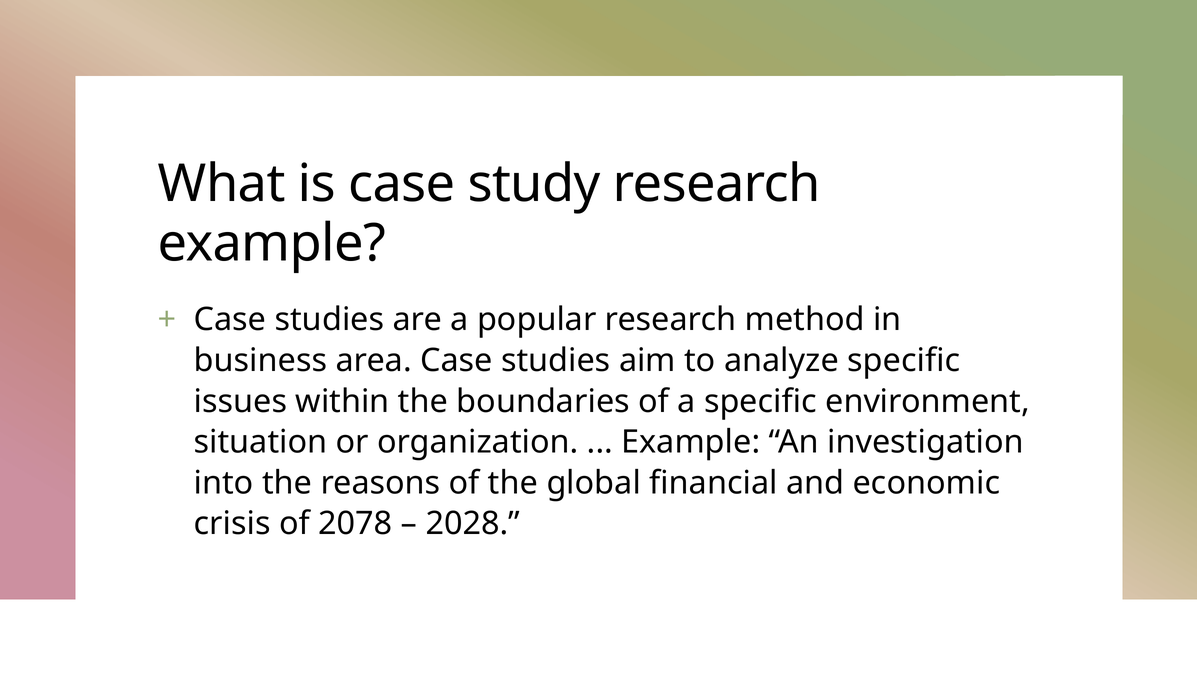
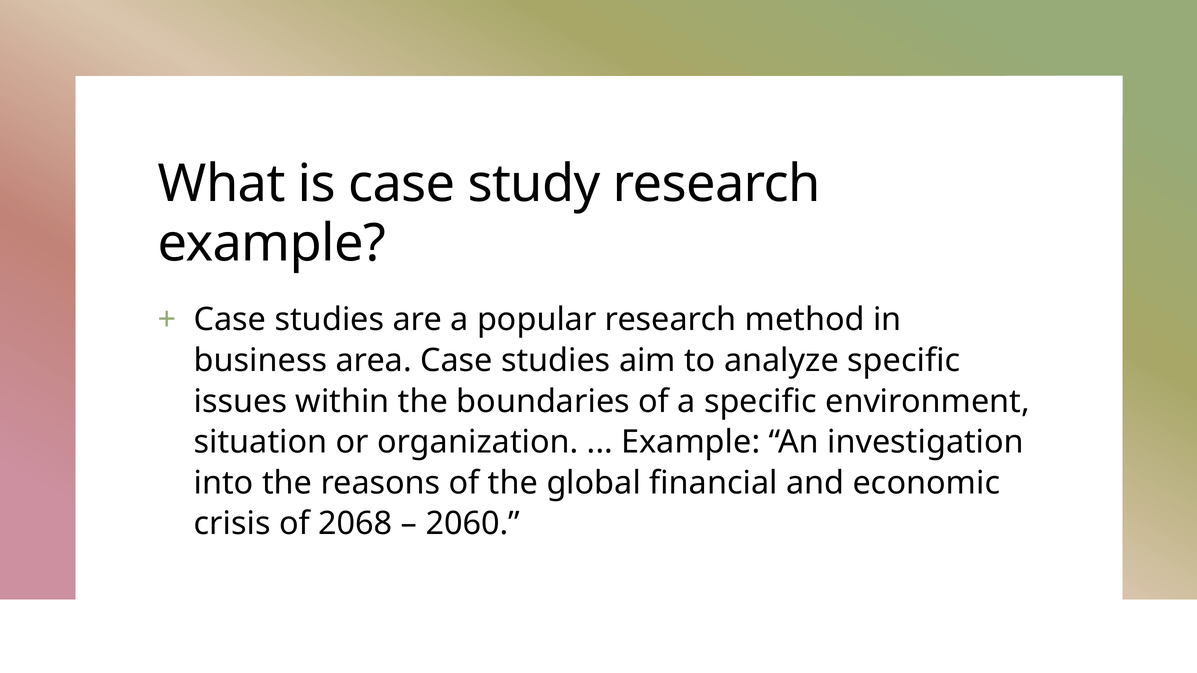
2078: 2078 -> 2068 (355, 524)
2028: 2028 -> 2060 (473, 524)
